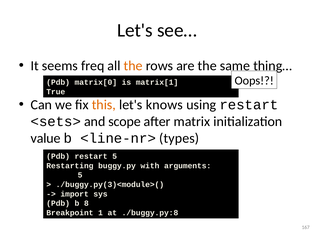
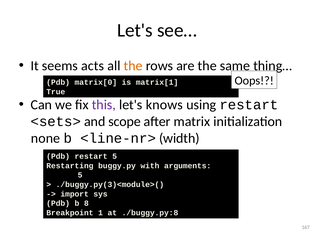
freq: freq -> acts (93, 66)
this colour: orange -> purple (104, 105)
value: value -> none (45, 138)
types: types -> width (179, 138)
